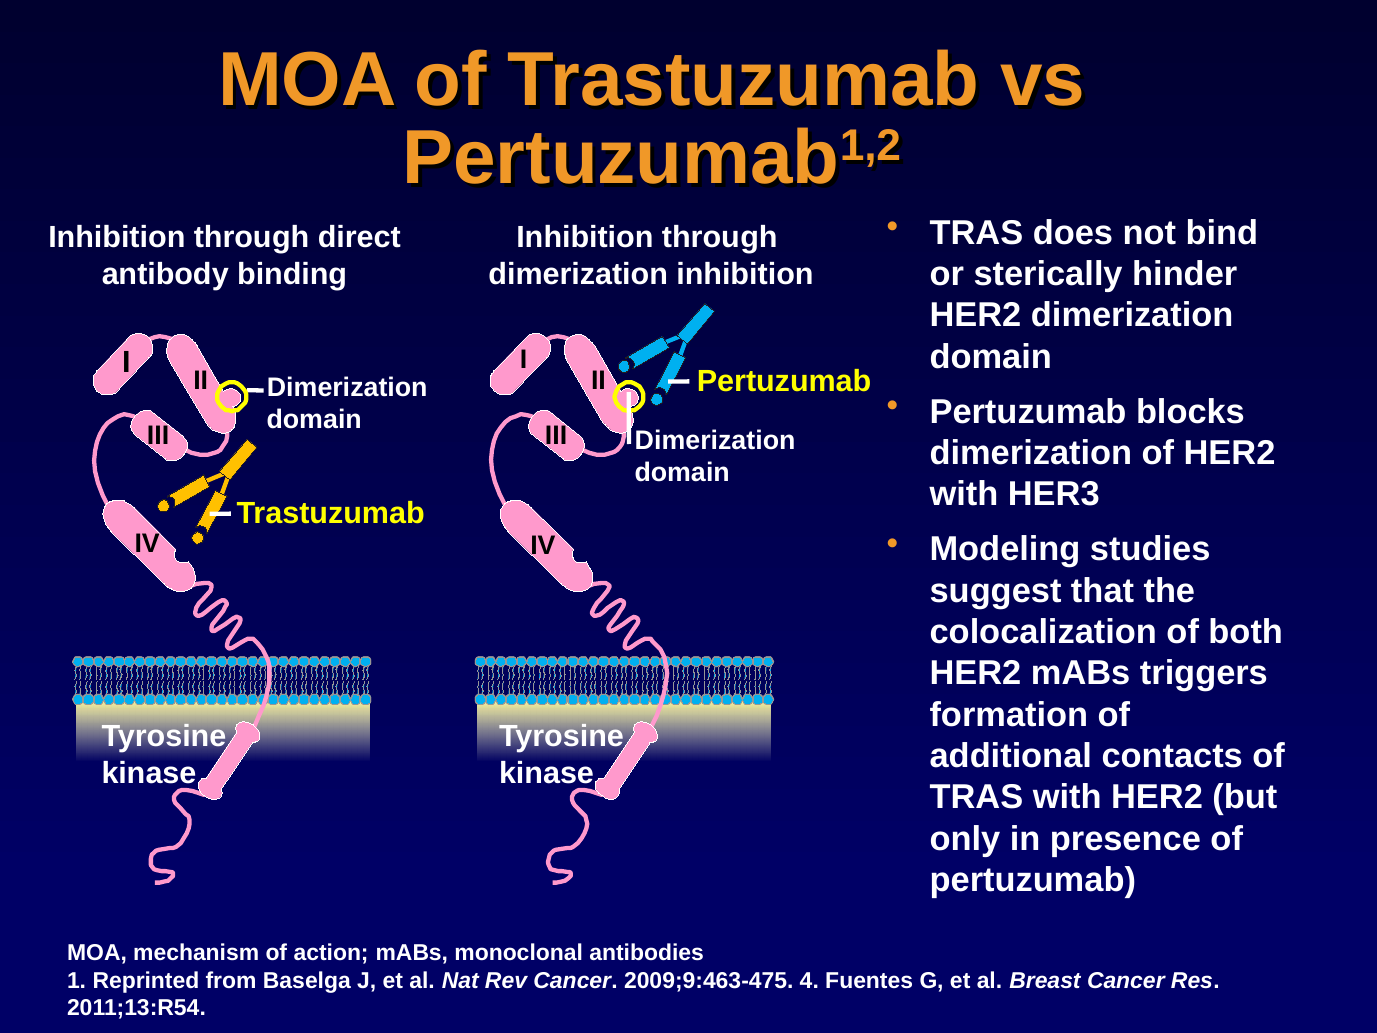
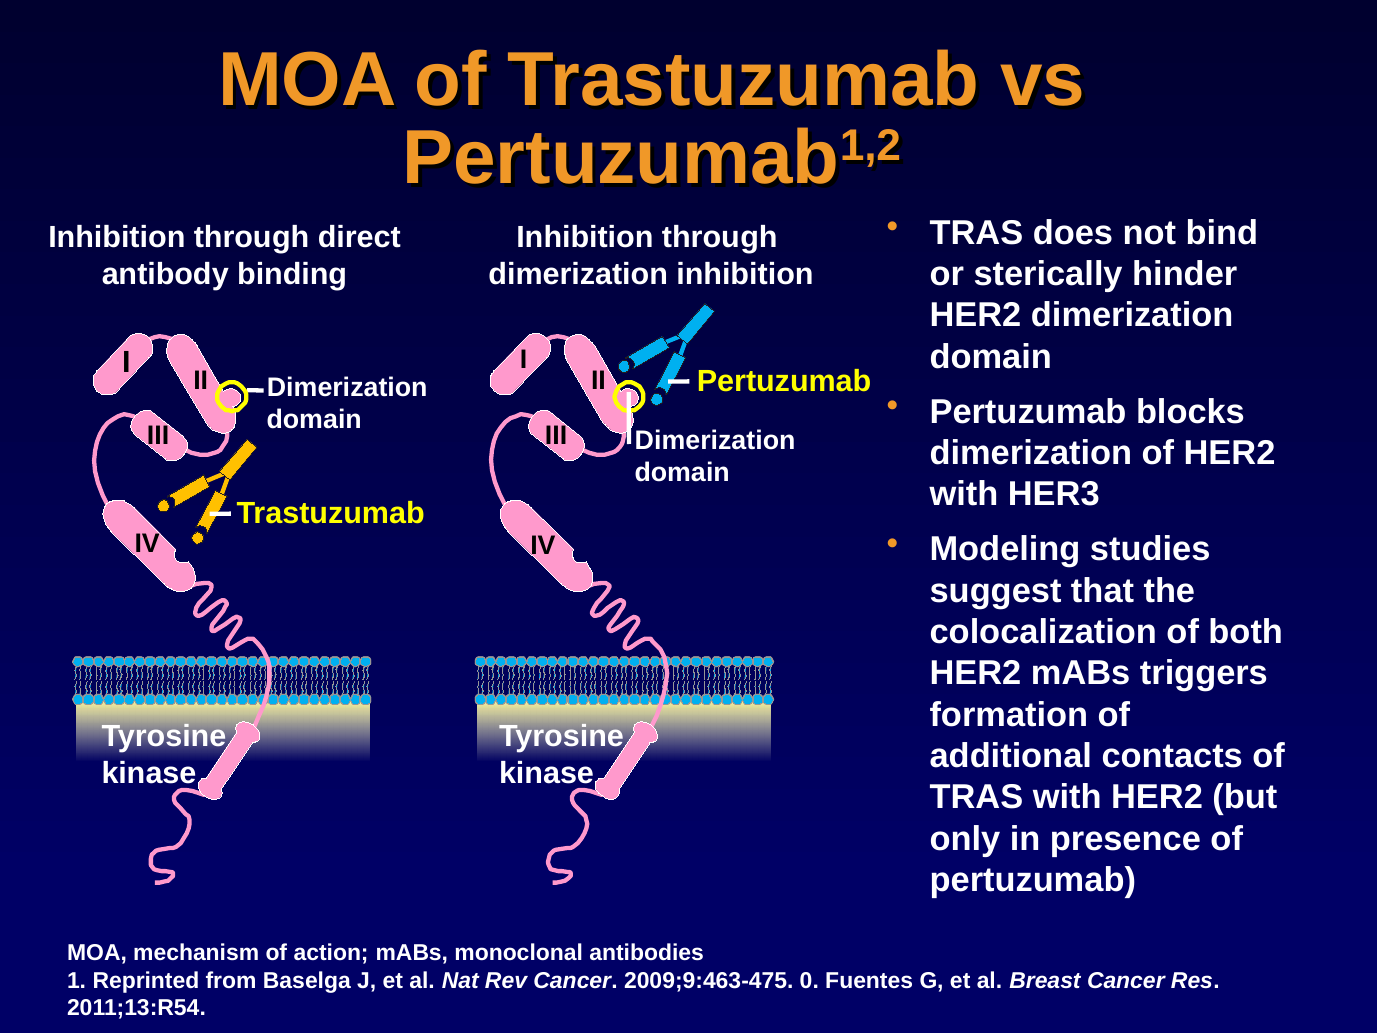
4: 4 -> 0 (809, 980)
